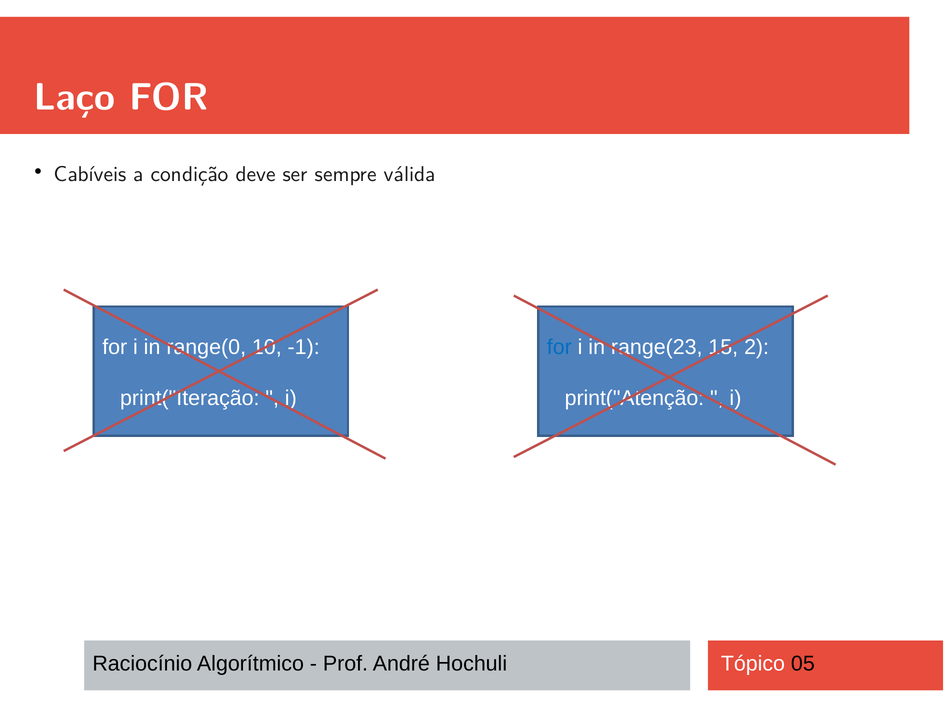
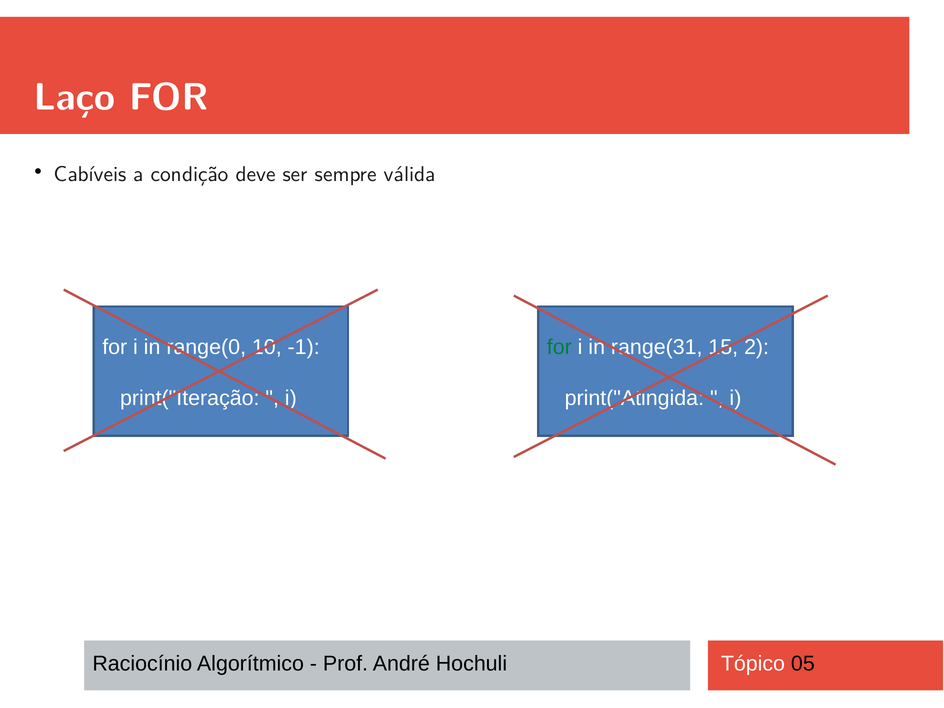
for colour: blue -> green (559, 347)
range(23: range(23 -> range(31 (657, 347)
print("Atenção: print("Atenção -> print("Atingida (634, 398)
